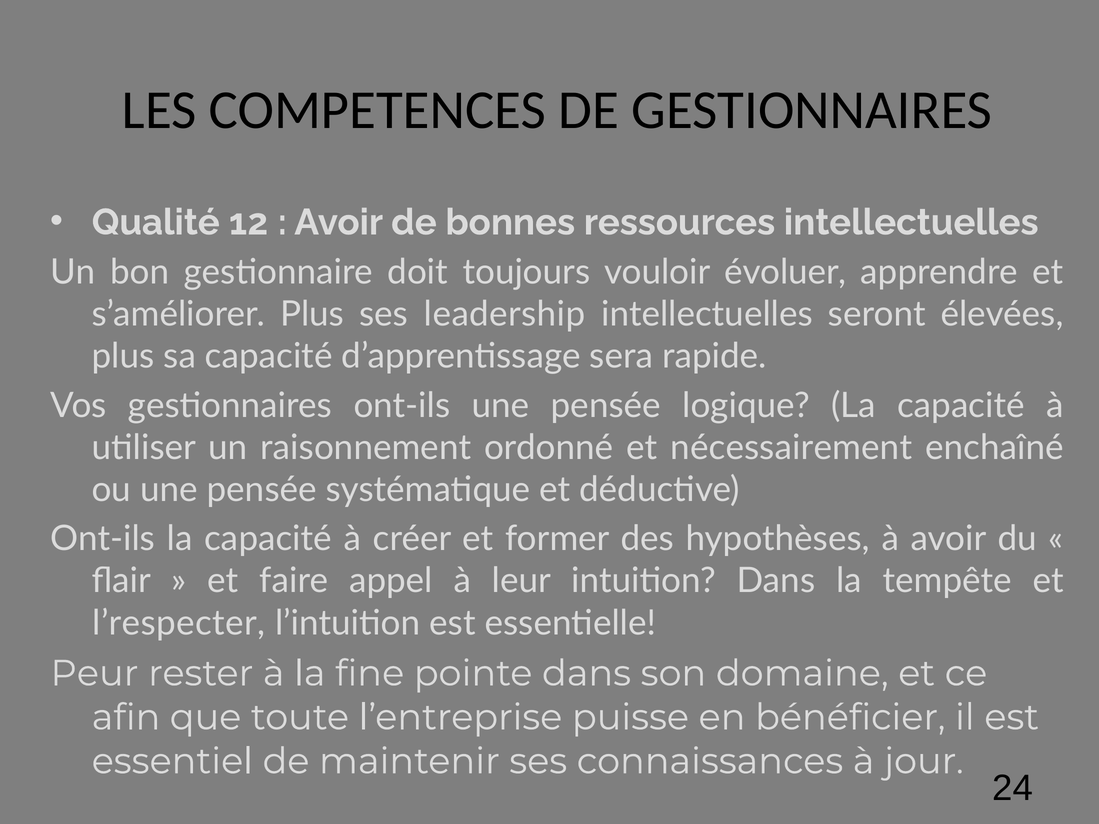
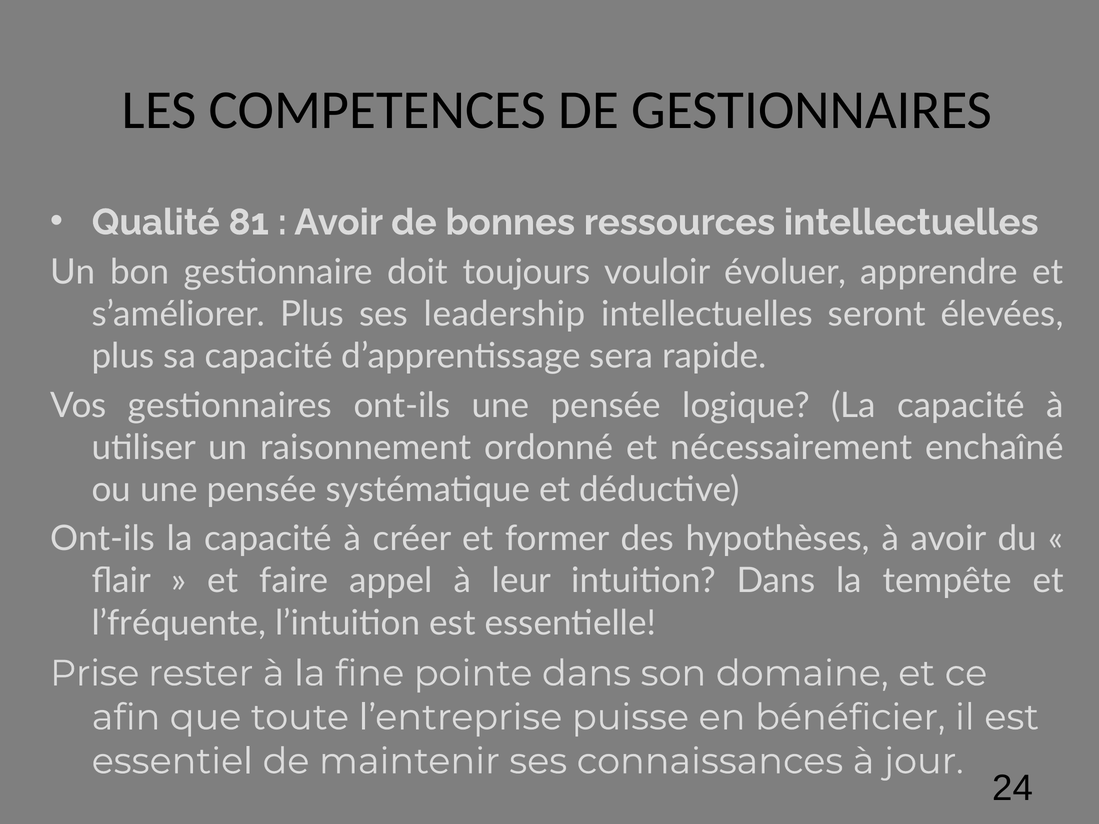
12: 12 -> 81 (249, 222)
l’respecter: l’respecter -> l’fréquente (179, 623)
Peur: Peur -> Prise (95, 674)
